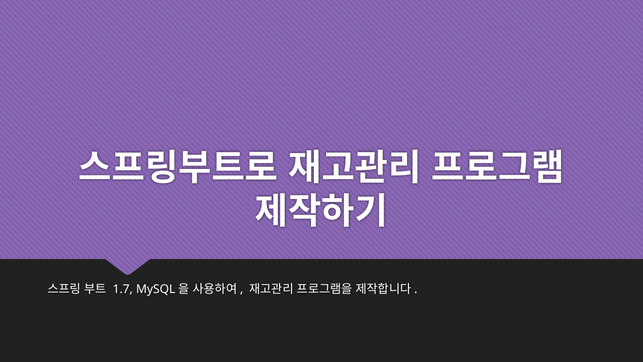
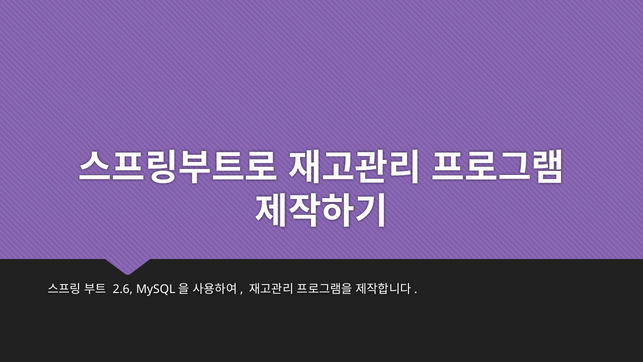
1.7: 1.7 -> 2.6 (123, 289)
